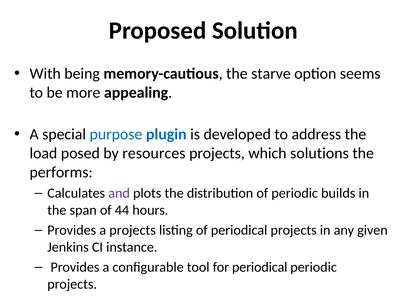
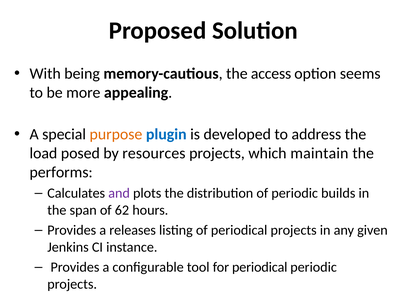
starve: starve -> access (271, 74)
purpose colour: blue -> orange (116, 134)
solutions: solutions -> maintain (319, 153)
44: 44 -> 62 (122, 210)
a projects: projects -> releases (133, 230)
